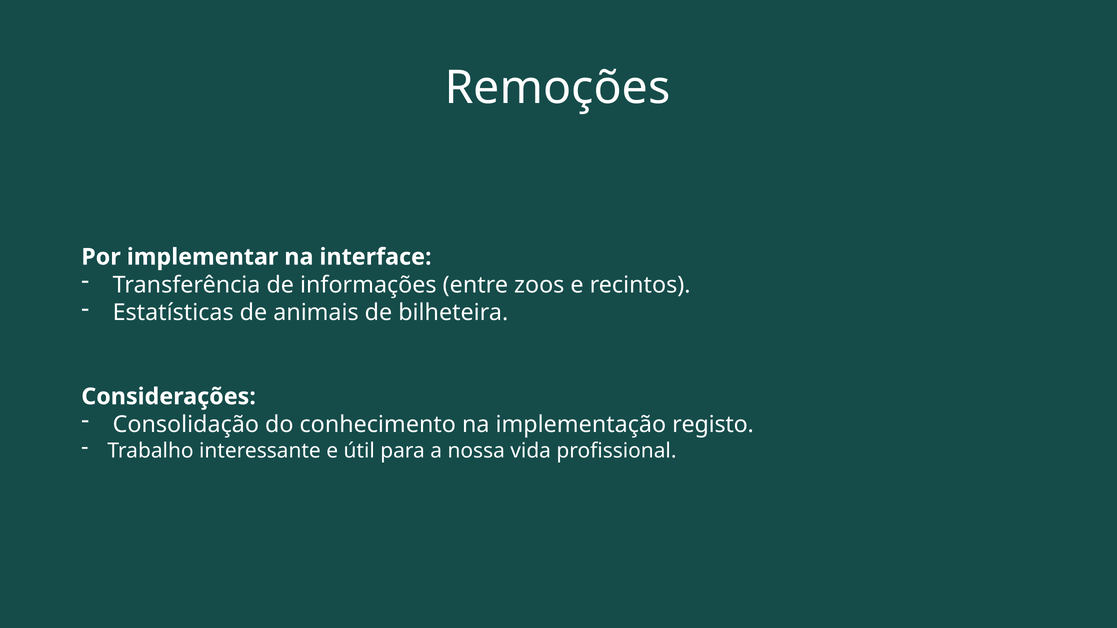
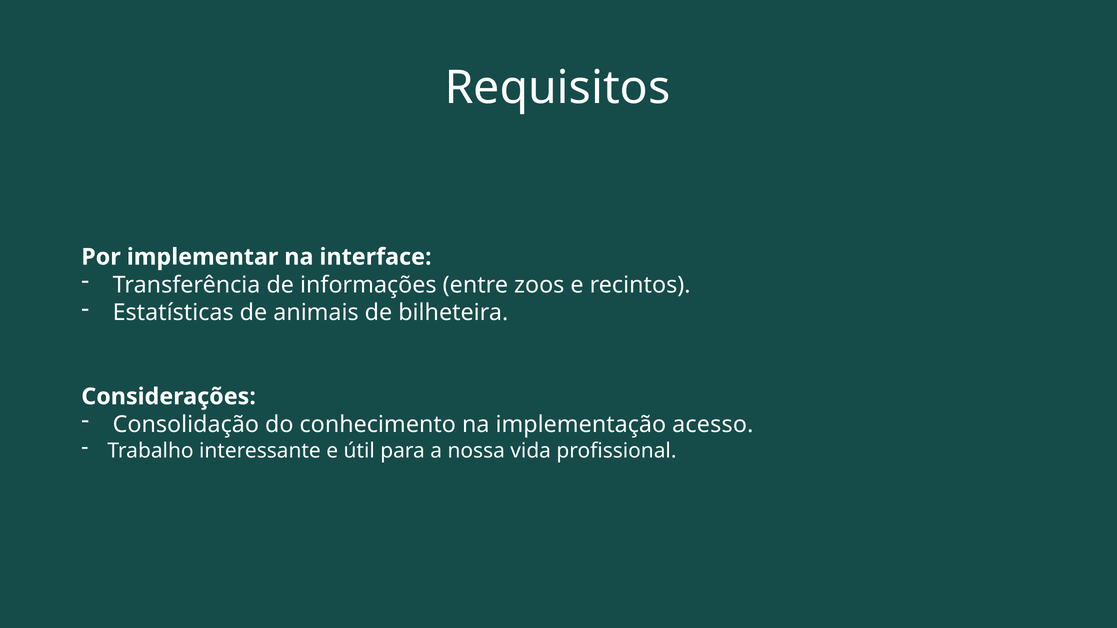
Remoções: Remoções -> Requisitos (557, 88)
registo: registo -> acesso (713, 425)
